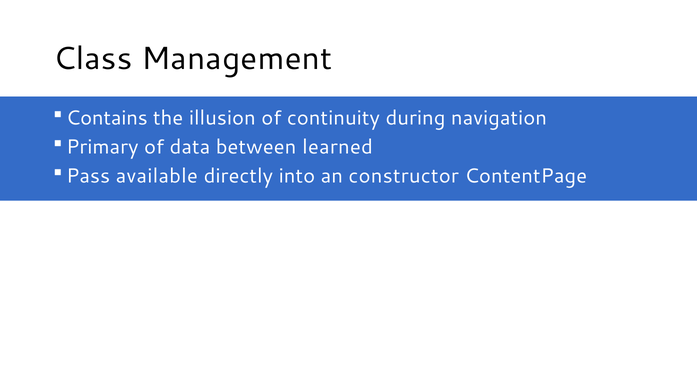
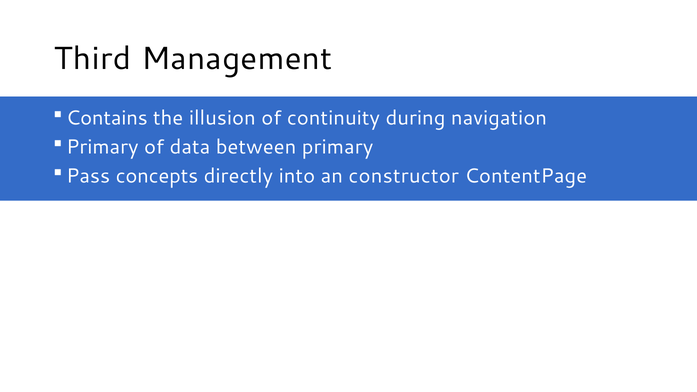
Class: Class -> Third (93, 59)
between learned: learned -> primary (338, 147)
available: available -> concepts (157, 176)
